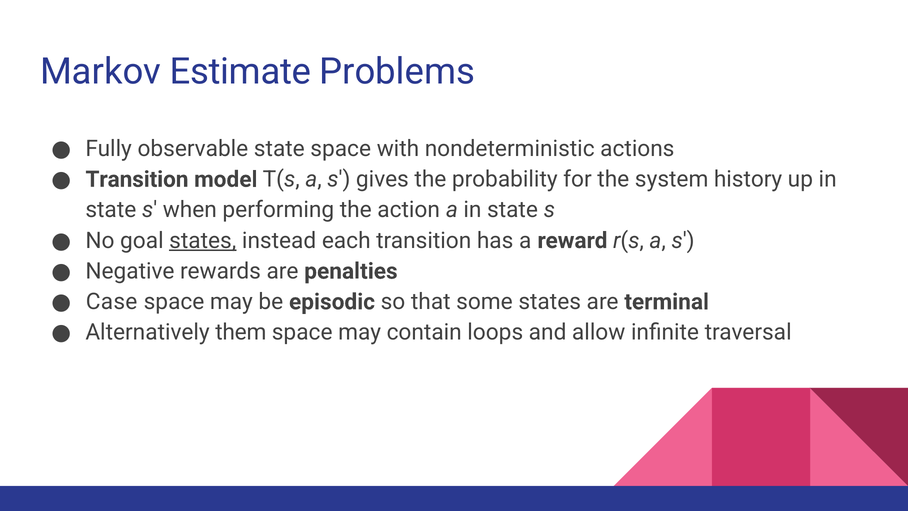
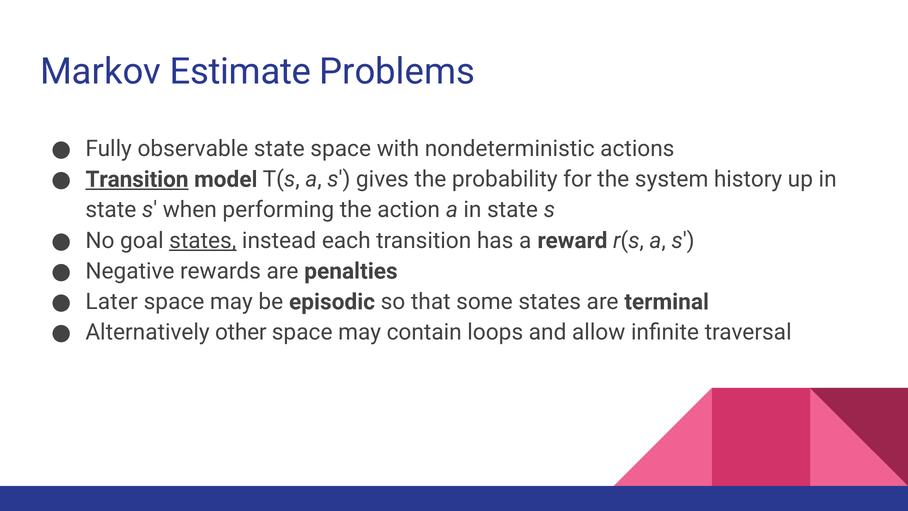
Transition underline: none -> present (137, 179)
Case: Case -> Later (112, 302)
them: them -> other (241, 332)
